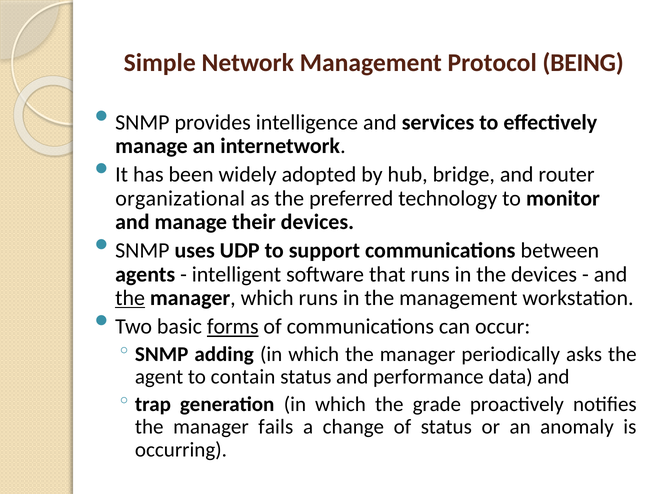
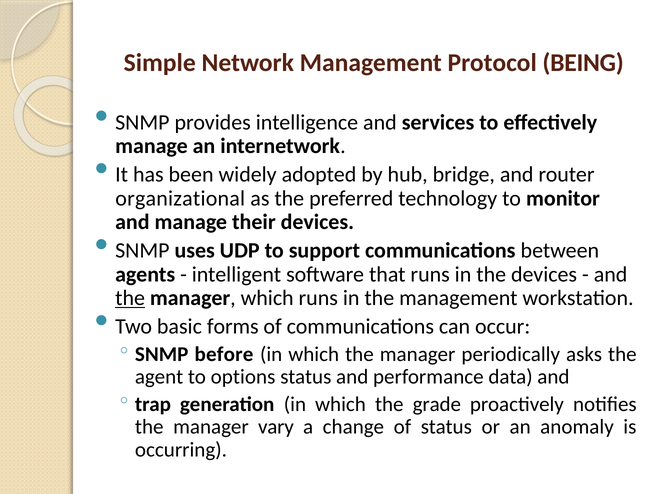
forms underline: present -> none (233, 327)
adding: adding -> before (224, 354)
contain: contain -> options (243, 377)
fails: fails -> vary (276, 427)
